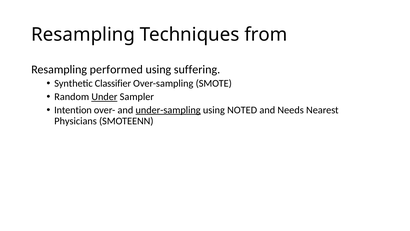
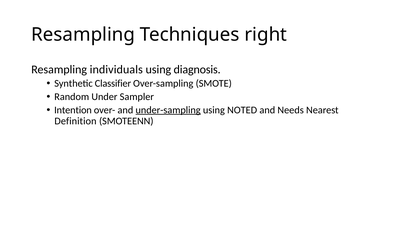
from: from -> right (266, 34)
performed: performed -> individuals (116, 69)
suffering: suffering -> diagnosis (197, 69)
Under underline: present -> none (104, 97)
Physicians: Physicians -> Definition (75, 121)
